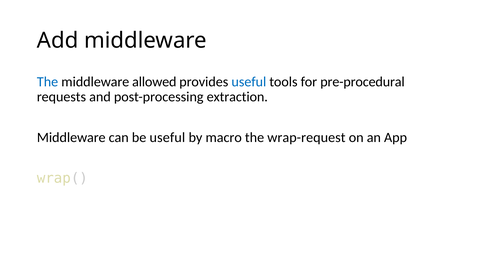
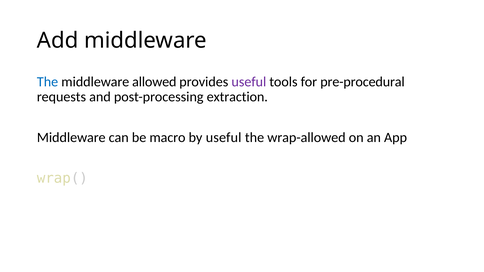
useful colour: blue -> purple (249, 82)
be useful: useful -> macro (167, 138)
by macro: macro -> useful (224, 138)
wrap-request: wrap-request -> wrap-allowed (306, 138)
